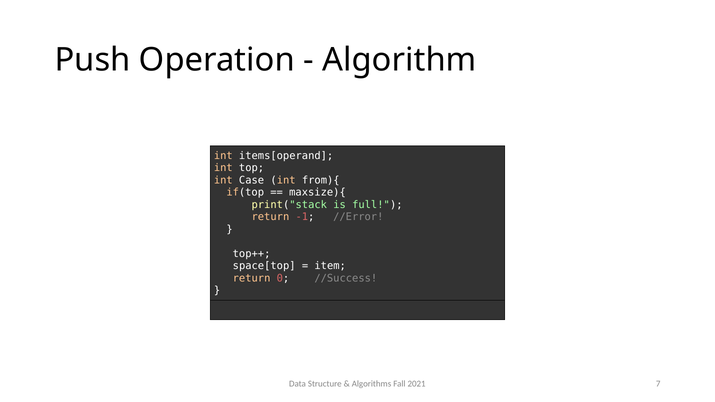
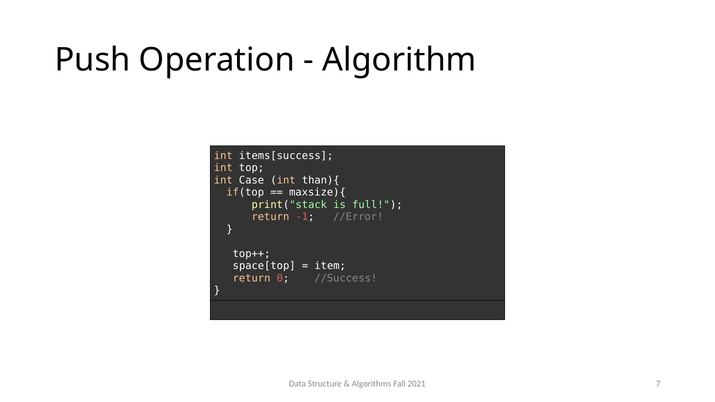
items[operand: items[operand -> items[success (286, 156)
from){: from){ -> than){ (321, 180)
